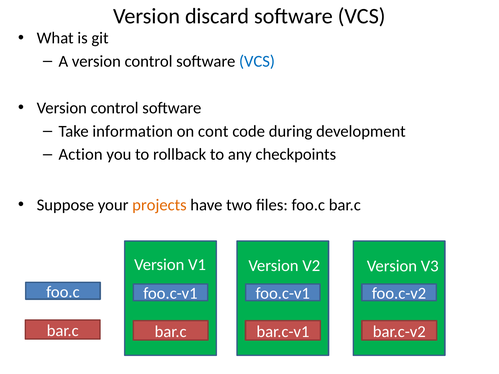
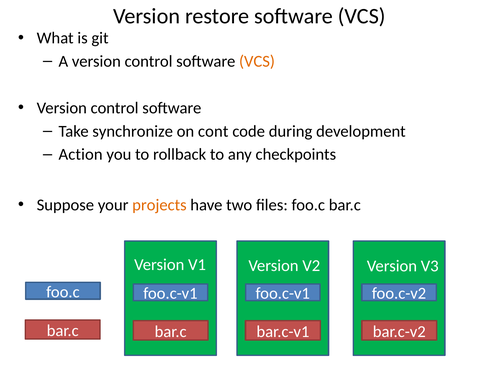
discard: discard -> restore (217, 16)
VCS colour: blue -> orange (257, 61)
information: information -> synchronize (133, 131)
